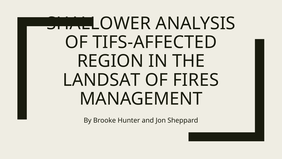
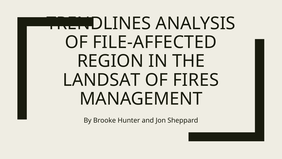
SHALLOWER: SHALLOWER -> TRENDLINES (99, 23)
TIFS-AFFECTED: TIFS-AFFECTED -> FILE-AFFECTED (155, 42)
